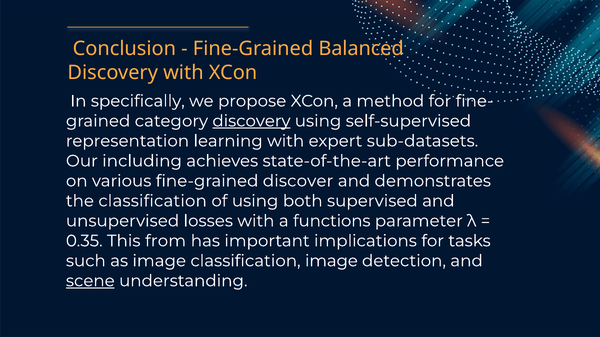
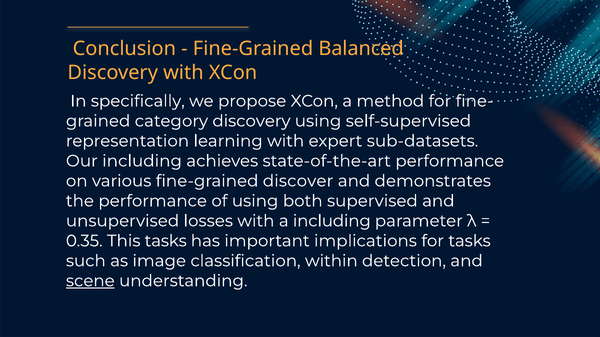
discovery underline: present -> none (251, 121)
the classification: classification -> performance (153, 201)
a functions: functions -> including (332, 221)
This from: from -> tasks (166, 241)
classification image: image -> within (331, 261)
